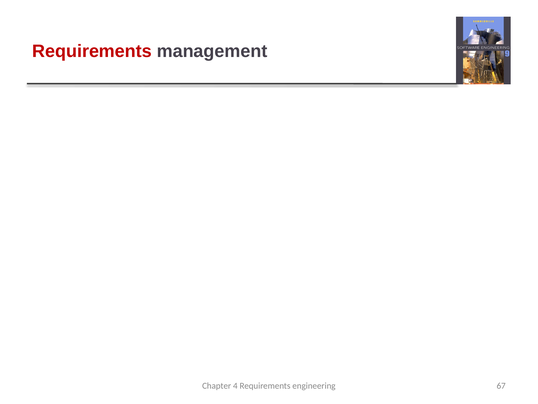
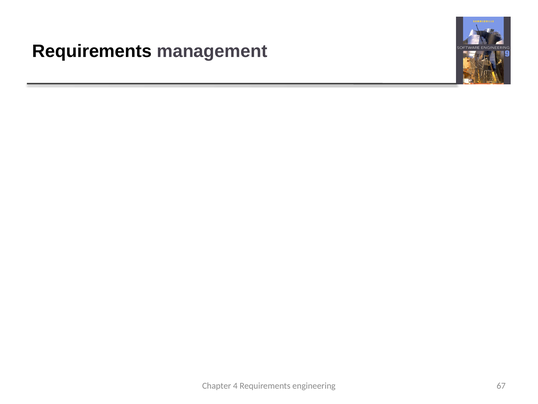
Requirements colour: red -> black (92, 51)
